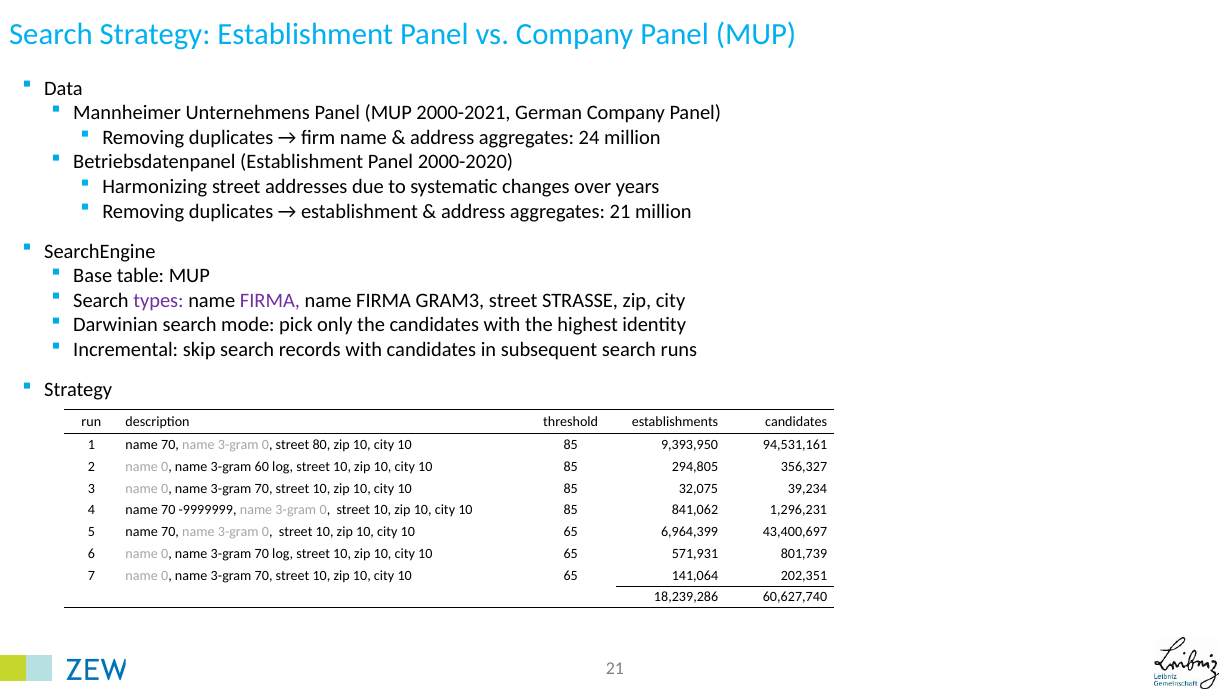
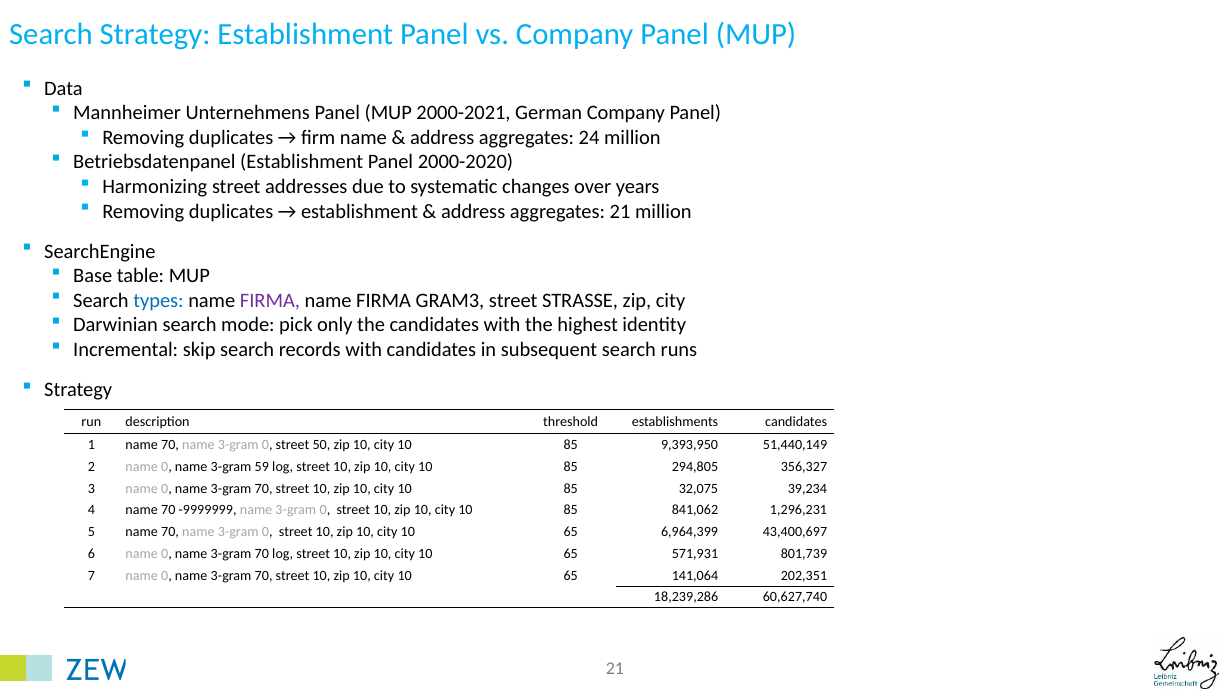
types colour: purple -> blue (158, 300)
80: 80 -> 50 (321, 445)
94,531,161: 94,531,161 -> 51,440,149 (795, 445)
60: 60 -> 59 (262, 467)
